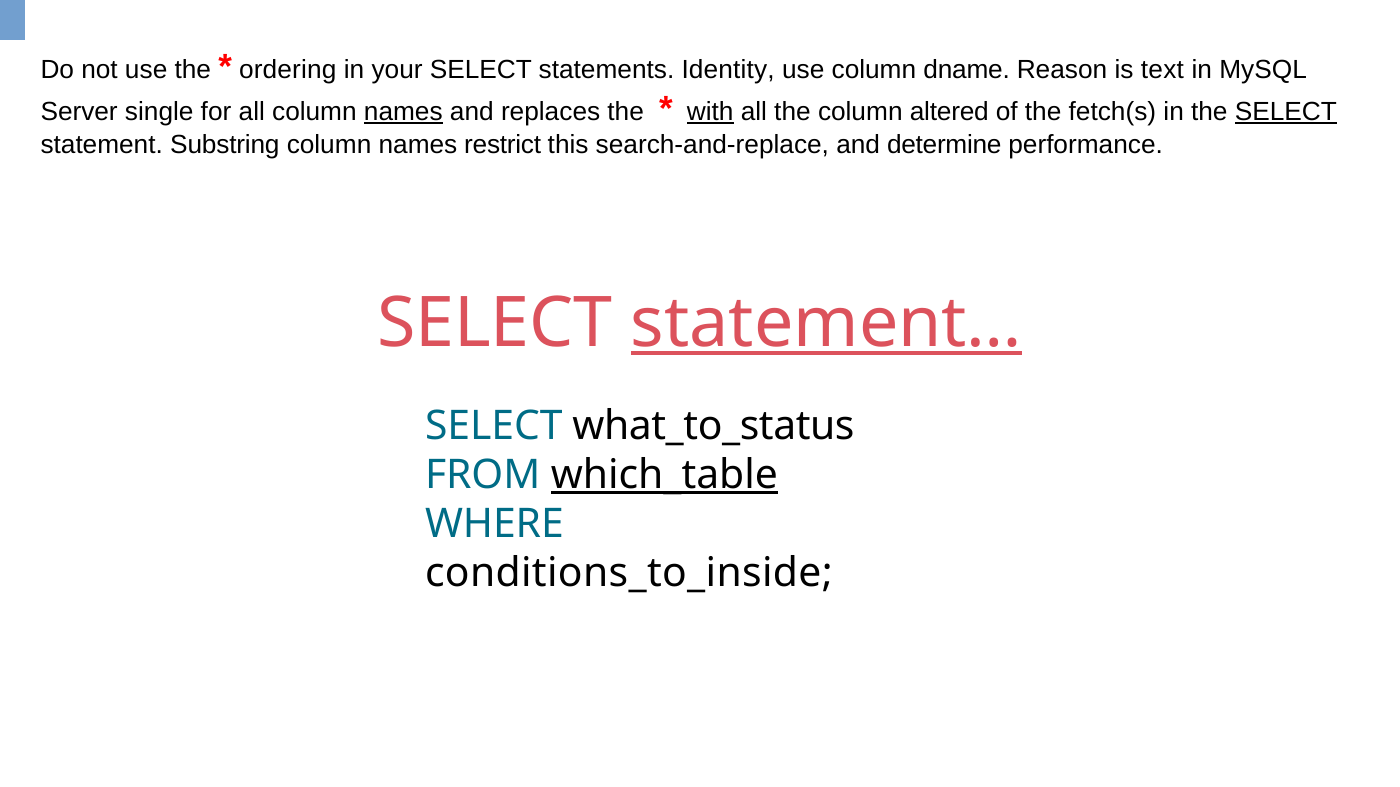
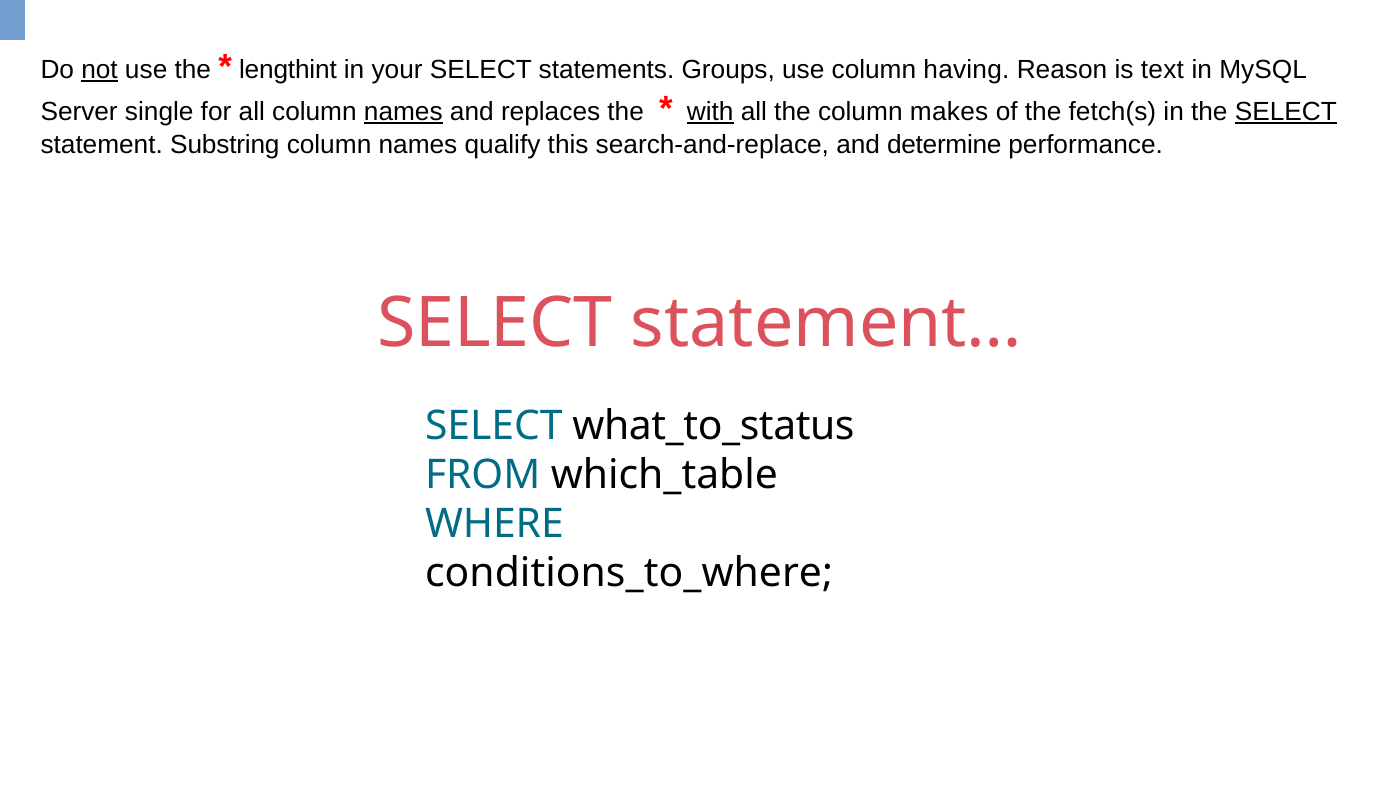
not underline: none -> present (100, 70)
ordering: ordering -> lengthint (288, 70)
Identity: Identity -> Groups (728, 70)
dname: dname -> having (966, 70)
altered: altered -> makes (949, 112)
restrict: restrict -> qualify (503, 145)
statement… underline: present -> none (827, 323)
which_table underline: present -> none (664, 475)
conditions_to_inside: conditions_to_inside -> conditions_to_where (629, 573)
